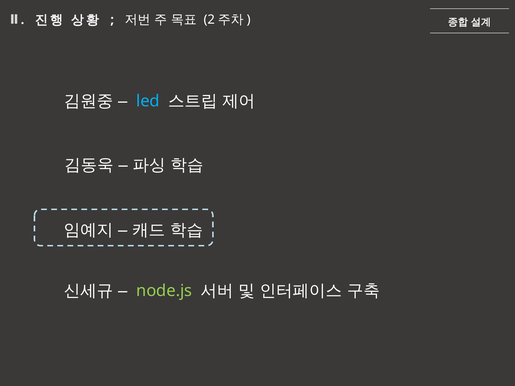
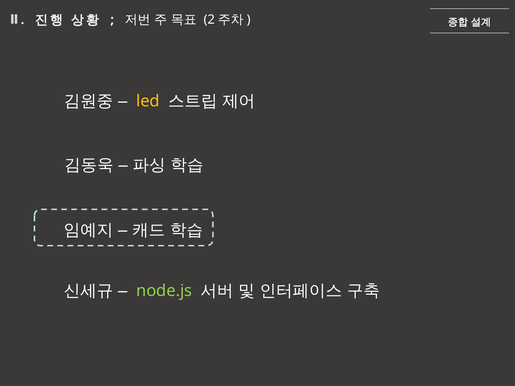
led colour: light blue -> yellow (148, 101)
